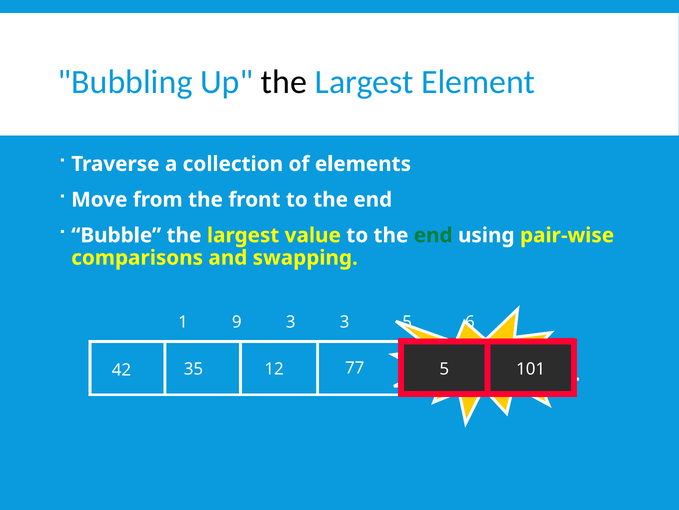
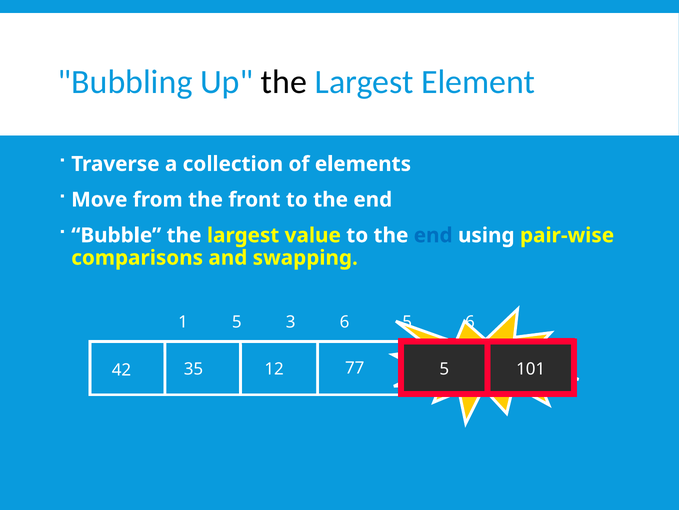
end colour: green -> blue (433, 235)
1 9: 9 -> 5 (237, 322)
3 3: 3 -> 6 (345, 322)
